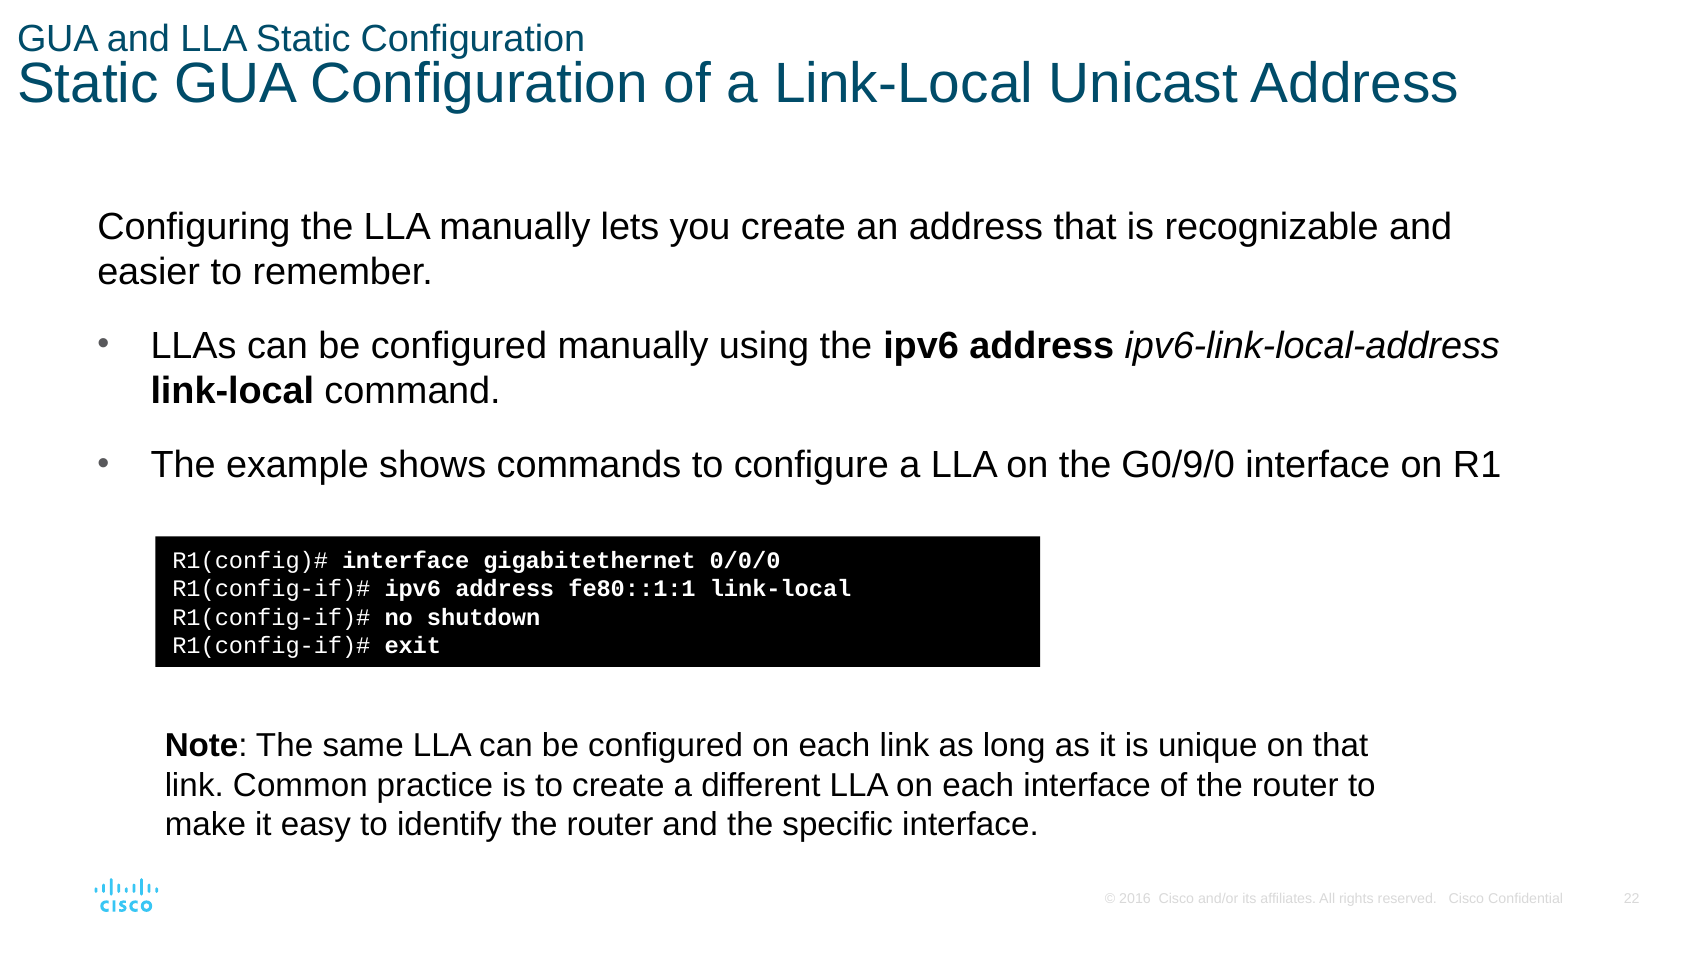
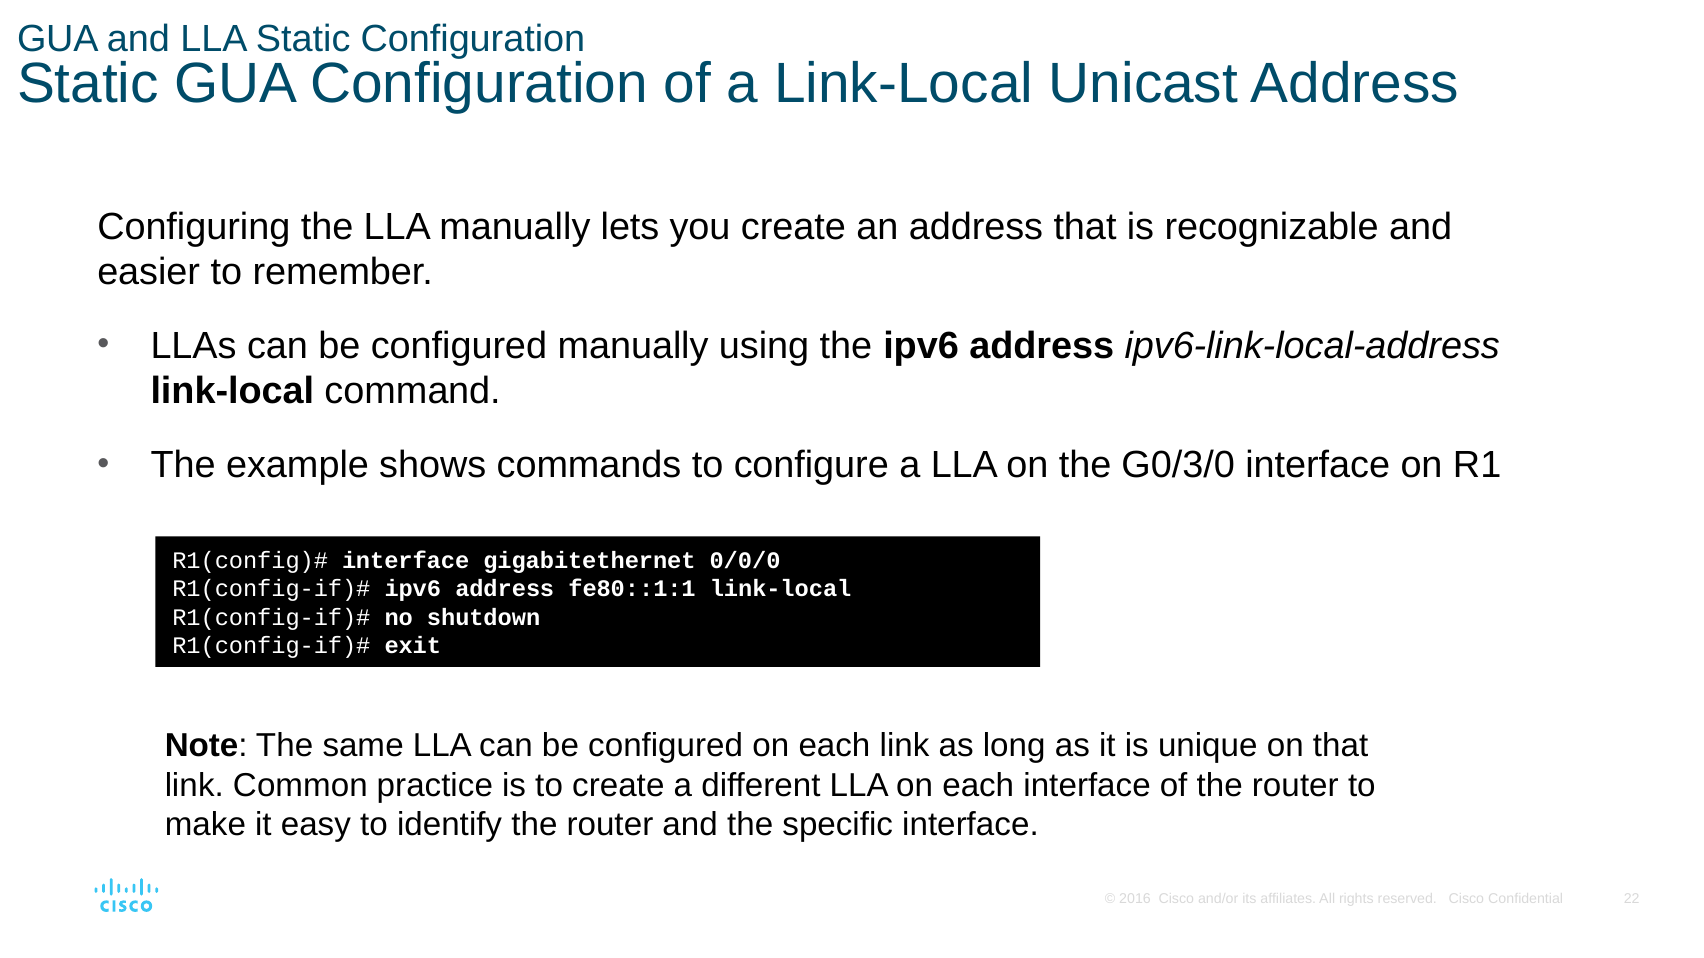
G0/9/0: G0/9/0 -> G0/3/0 (1178, 465)
